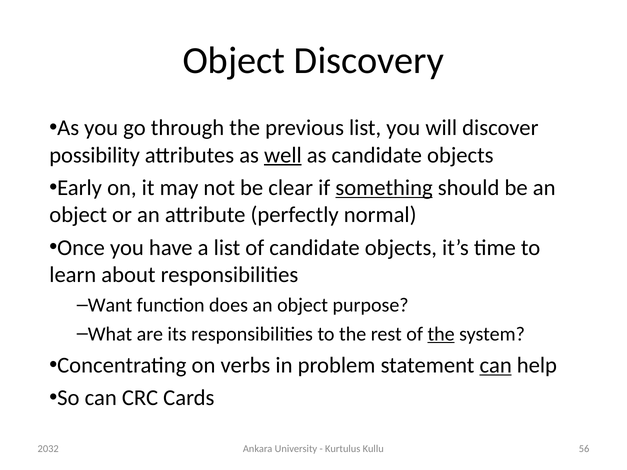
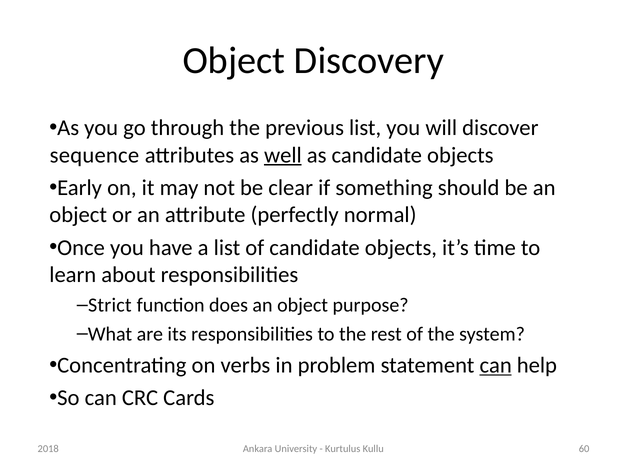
possibility: possibility -> sequence (94, 155)
something underline: present -> none (384, 188)
Want: Want -> Strict (110, 305)
the underline: present -> none (441, 334)
56: 56 -> 60 (584, 449)
2032: 2032 -> 2018 (48, 449)
